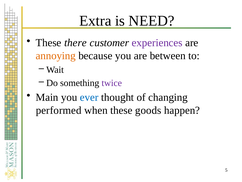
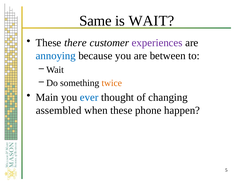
Extra: Extra -> Same (95, 21)
is NEED: NEED -> WAIT (151, 21)
annoying colour: orange -> blue (56, 56)
twice colour: purple -> orange (112, 83)
performed: performed -> assembled (59, 110)
goods: goods -> phone (148, 110)
